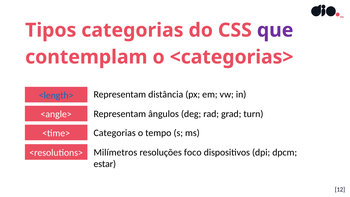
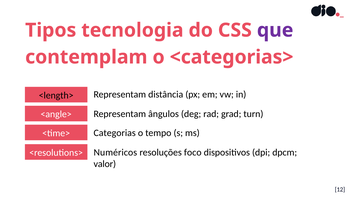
Tipos categorias: categorias -> tecnologia (132, 30)
<length> colour: blue -> black (56, 95)
Milímetros: Milímetros -> Numéricos (115, 152)
estar: estar -> valor (105, 164)
